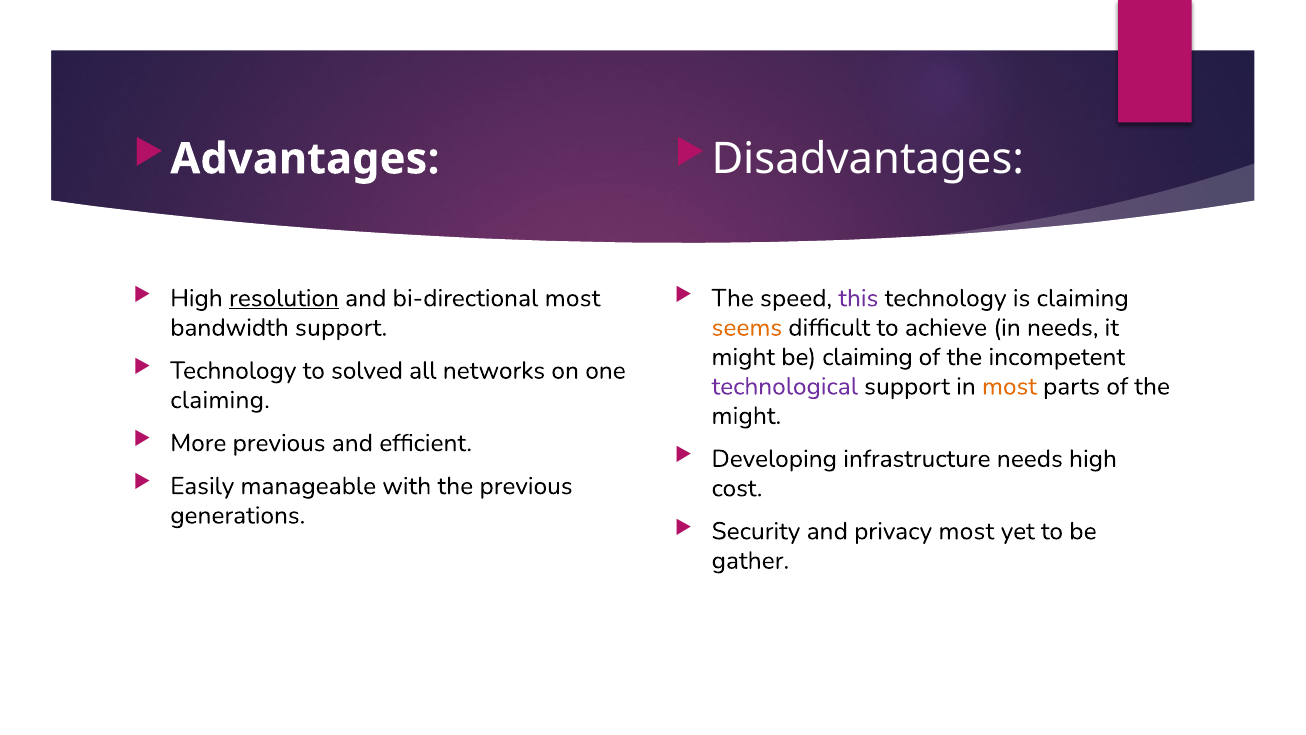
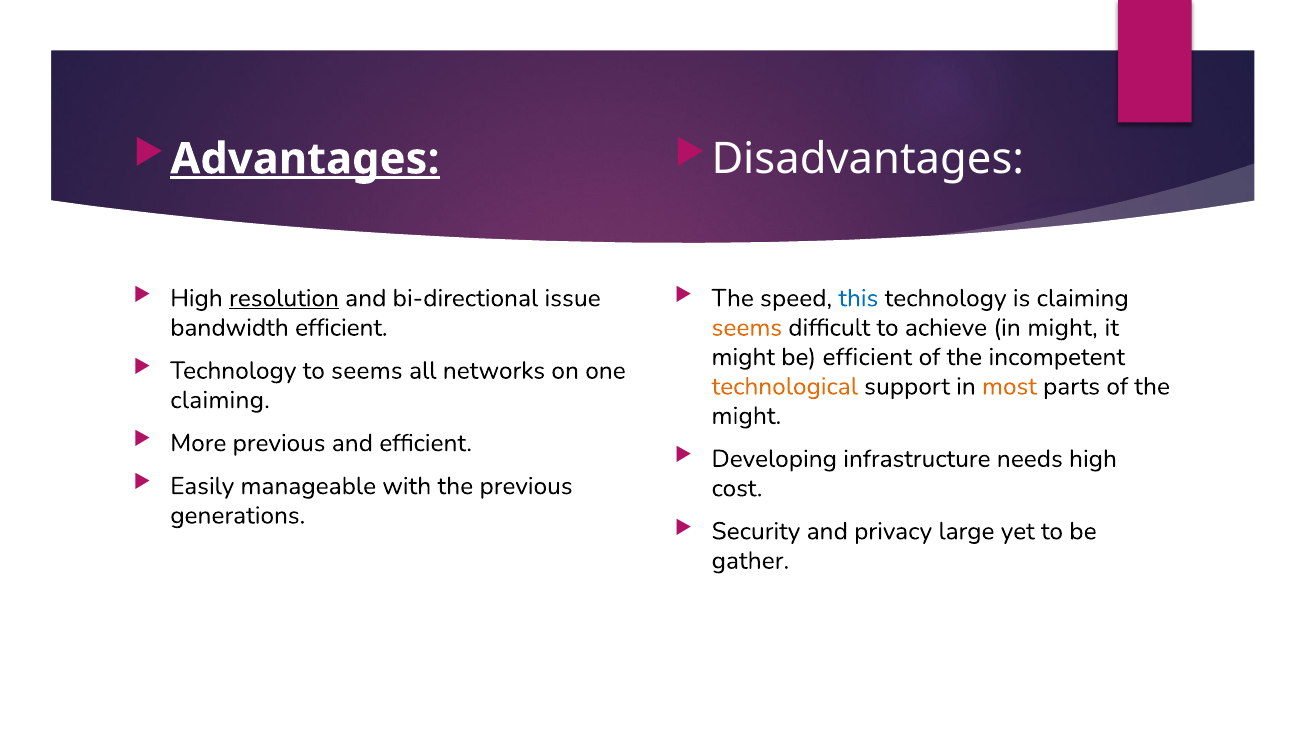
Advantages underline: none -> present (305, 159)
bi-directional most: most -> issue (573, 298)
this colour: purple -> blue (858, 298)
bandwidth support: support -> efficient (341, 327)
in needs: needs -> might (1063, 327)
be claiming: claiming -> efficient (867, 357)
to solved: solved -> seems (367, 370)
technological colour: purple -> orange (785, 386)
privacy most: most -> large (966, 531)
